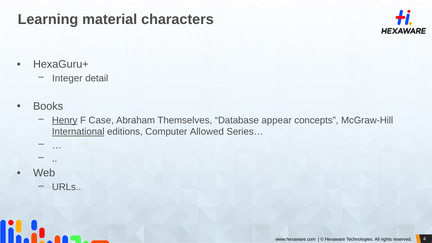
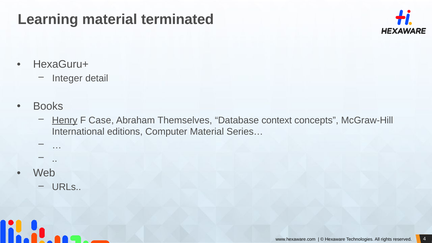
characters: characters -> terminated (178, 20)
appear: appear -> context (277, 120)
International underline: present -> none (78, 132)
Computer Allowed: Allowed -> Material (207, 132)
